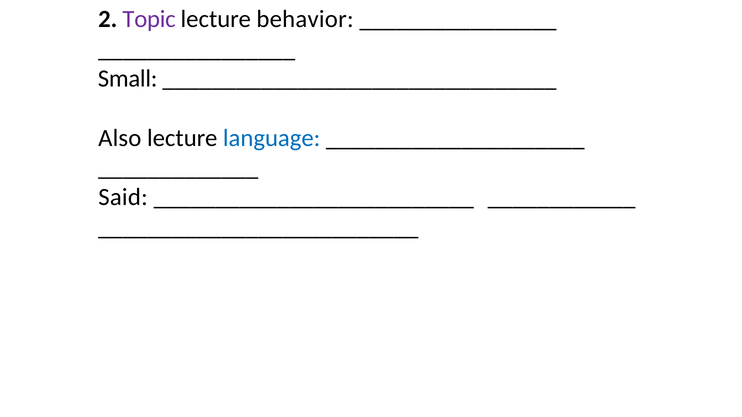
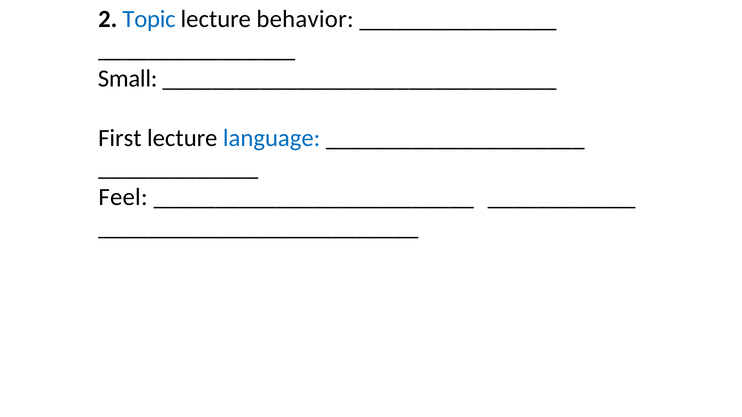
Topic colour: purple -> blue (149, 19)
Also: Also -> First (120, 138)
Said: Said -> Feel (123, 197)
